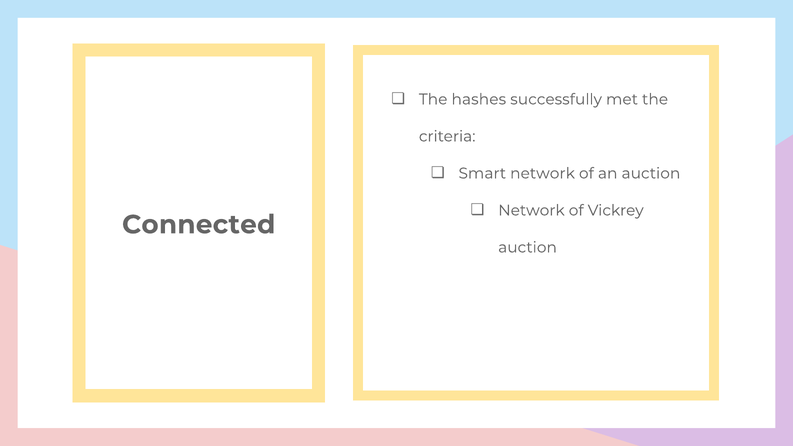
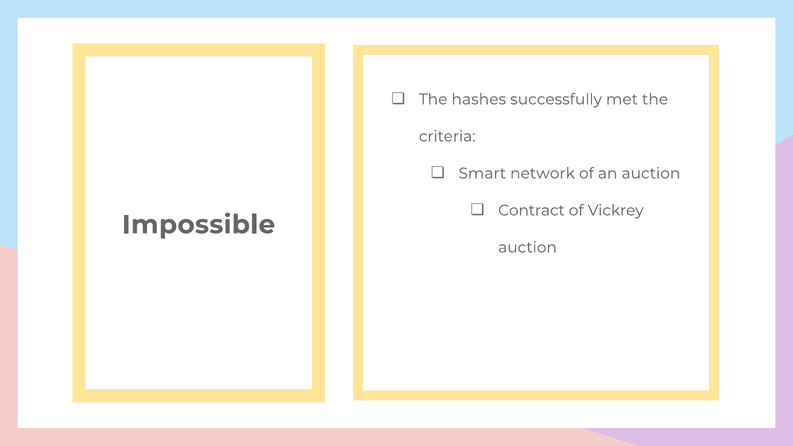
Network: Network -> Contract (531, 210)
Connected: Connected -> Impossible (199, 225)
